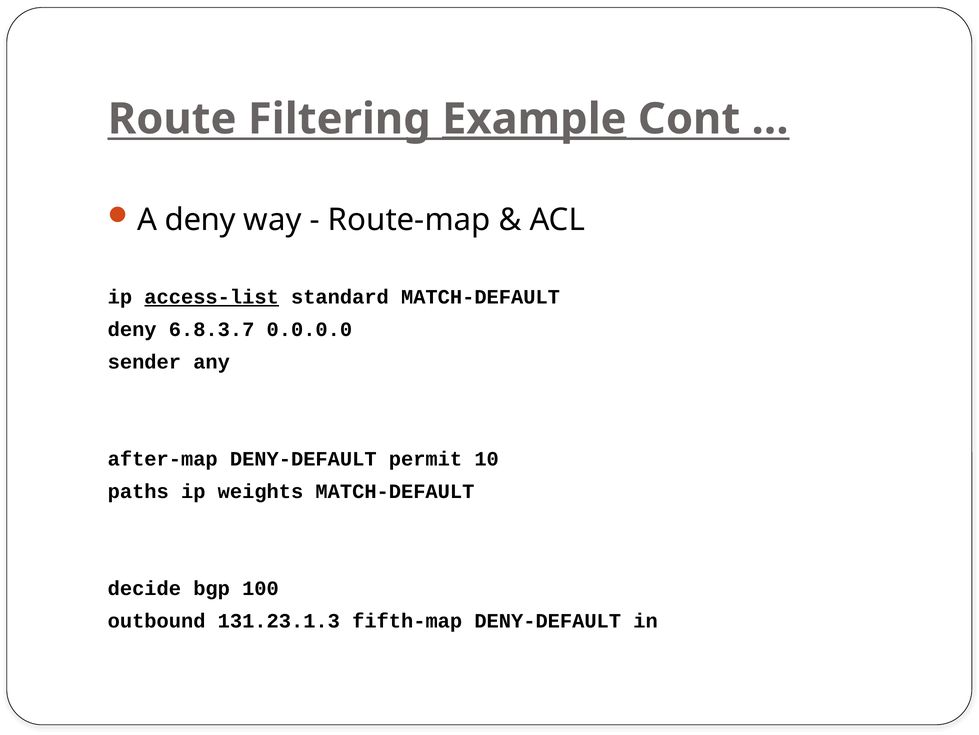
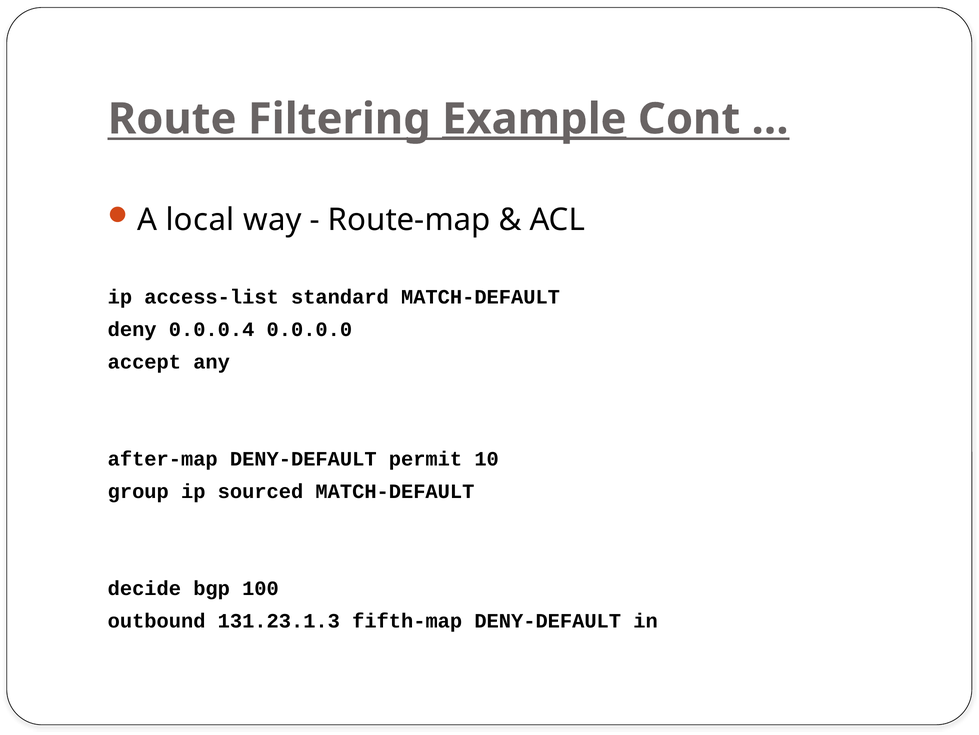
A deny: deny -> local (200, 220)
access-list underline: present -> none (212, 297)
6.8.3.7: 6.8.3.7 -> 0.0.0.4 (212, 329)
sender: sender -> accept (144, 362)
paths: paths -> group (138, 491)
weights: weights -> sourced (260, 491)
